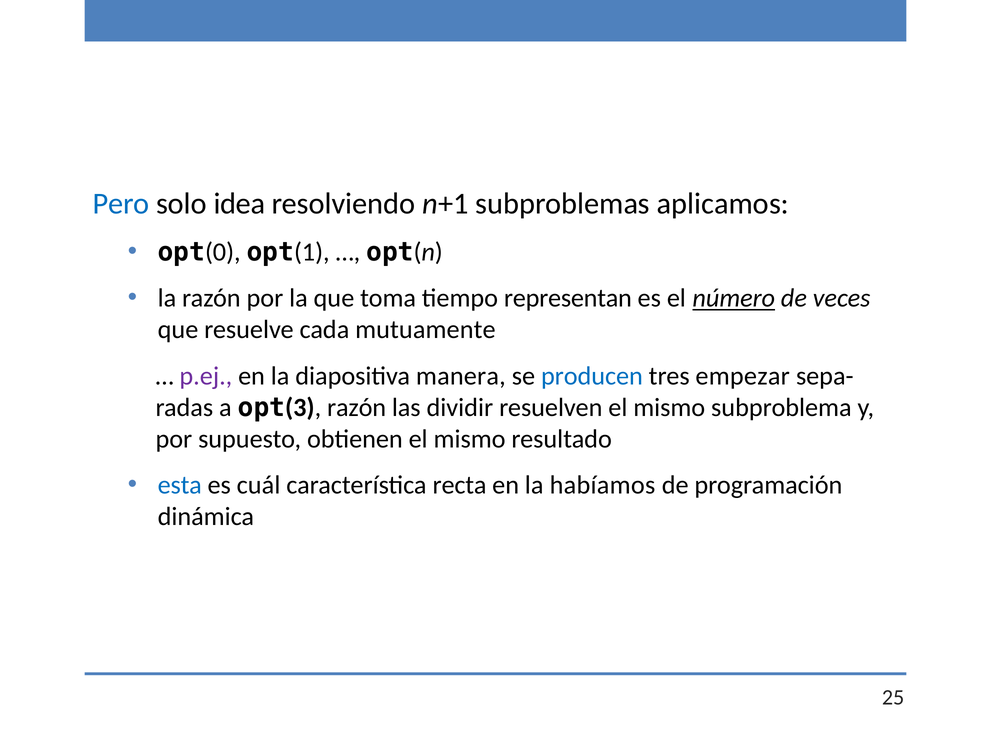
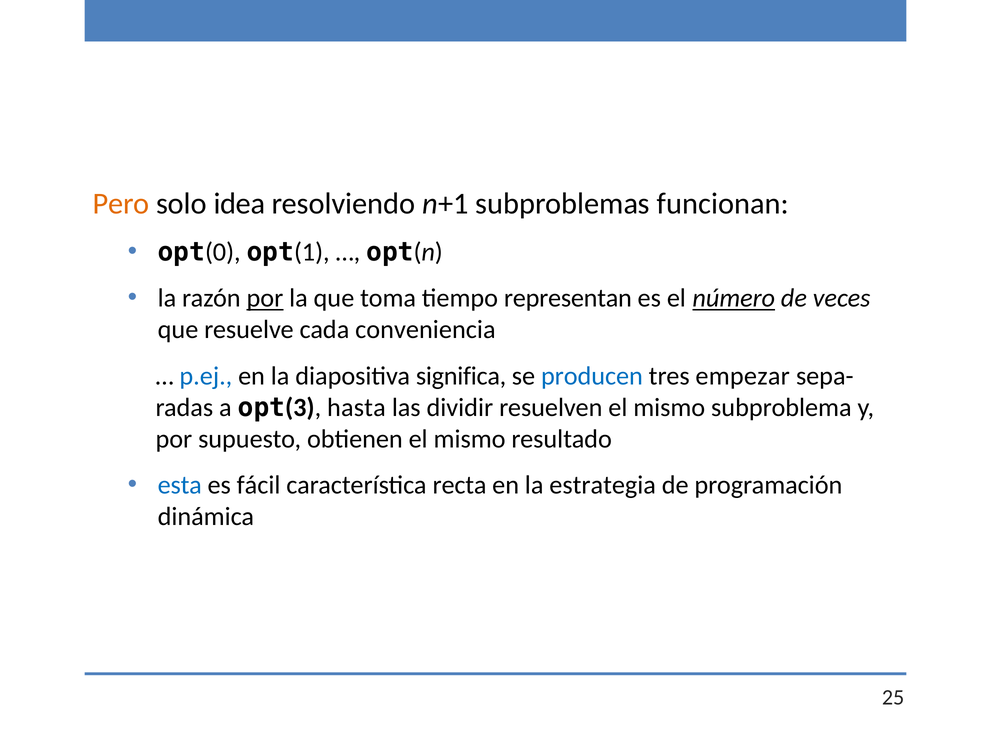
Pero colour: blue -> orange (121, 204)
aplicamos: aplicamos -> funcionan (723, 204)
por underline: none -> present (265, 298)
mutuamente: mutuamente -> conveniencia (425, 330)
p.ej colour: purple -> blue (206, 376)
manera: manera -> significa (461, 376)
opt(3 razón: razón -> hasta (356, 407)
cuál: cuál -> fácil (259, 485)
habíamos: habíamos -> estrategia (603, 485)
